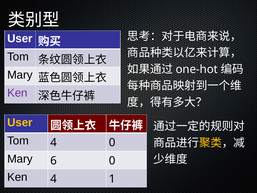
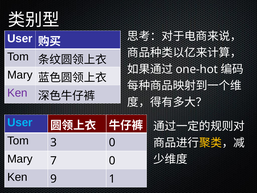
User colour: yellow -> light blue (20, 122)
Tom 4: 4 -> 3 (54, 142)
6: 6 -> 7 (54, 161)
Ken 4: 4 -> 9 (54, 179)
